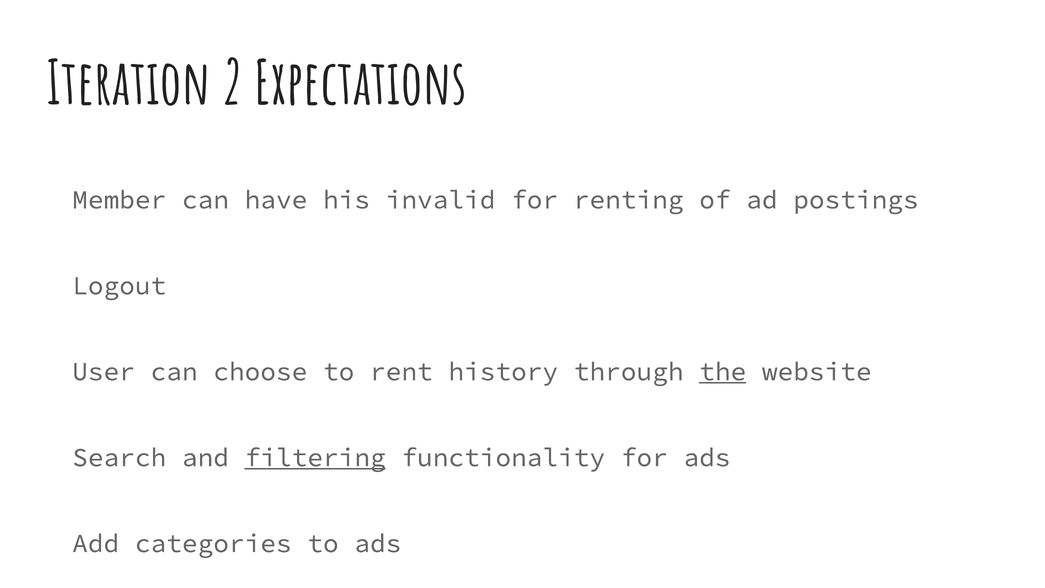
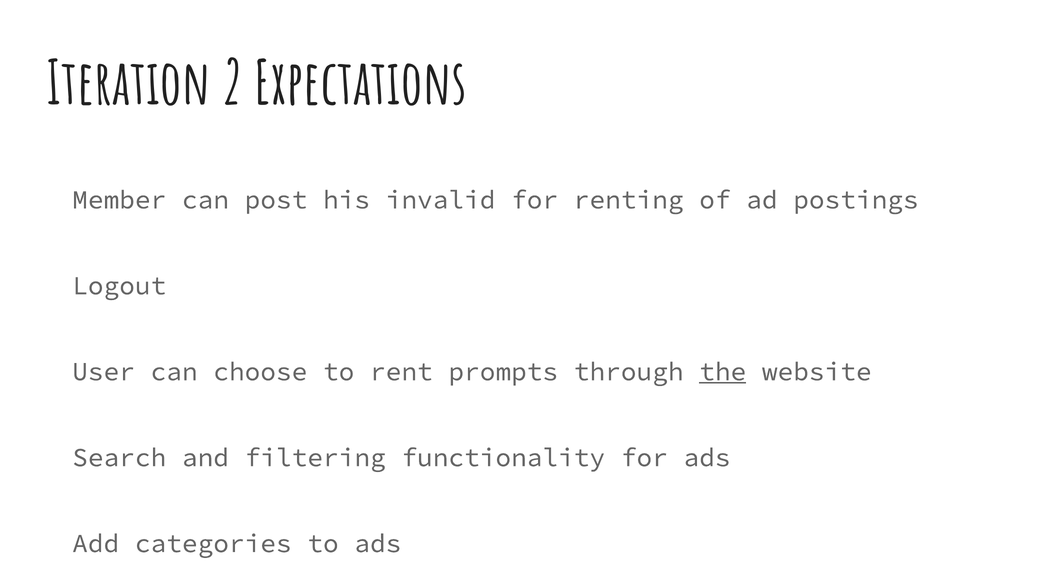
have: have -> post (276, 200)
history: history -> prompts (503, 372)
filtering underline: present -> none (315, 457)
